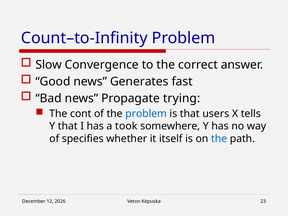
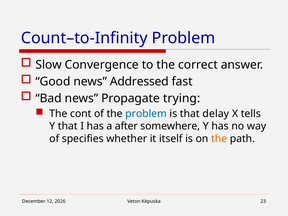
Generates: Generates -> Addressed (139, 81)
users: users -> delay (216, 114)
took: took -> after (126, 126)
the colour: blue -> orange (219, 139)
